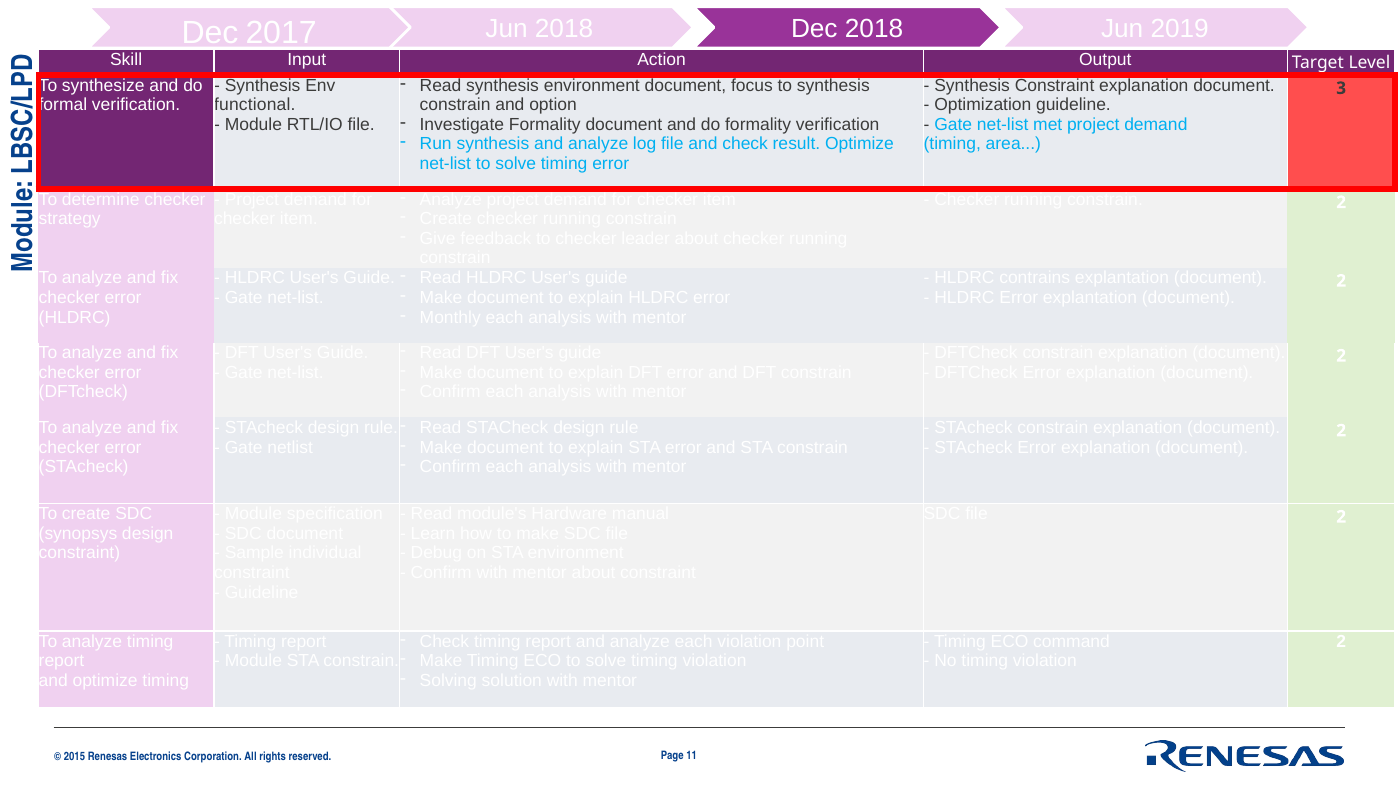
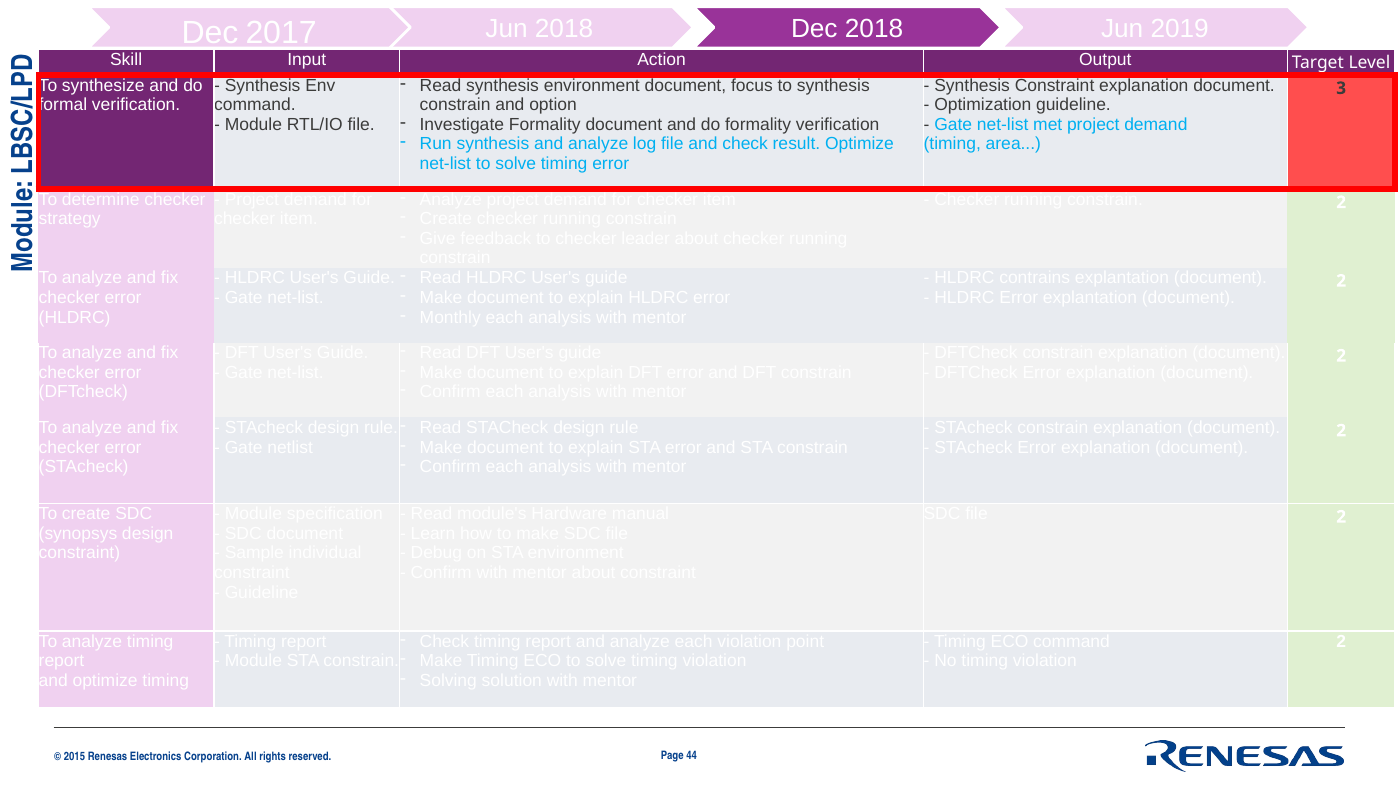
functional: functional -> command (255, 105)
11: 11 -> 44 (692, 756)
